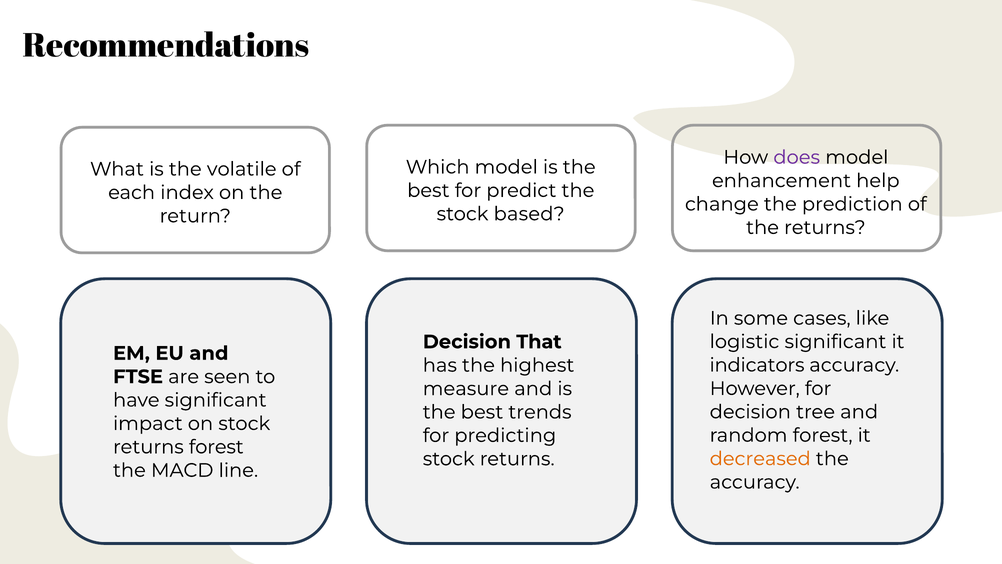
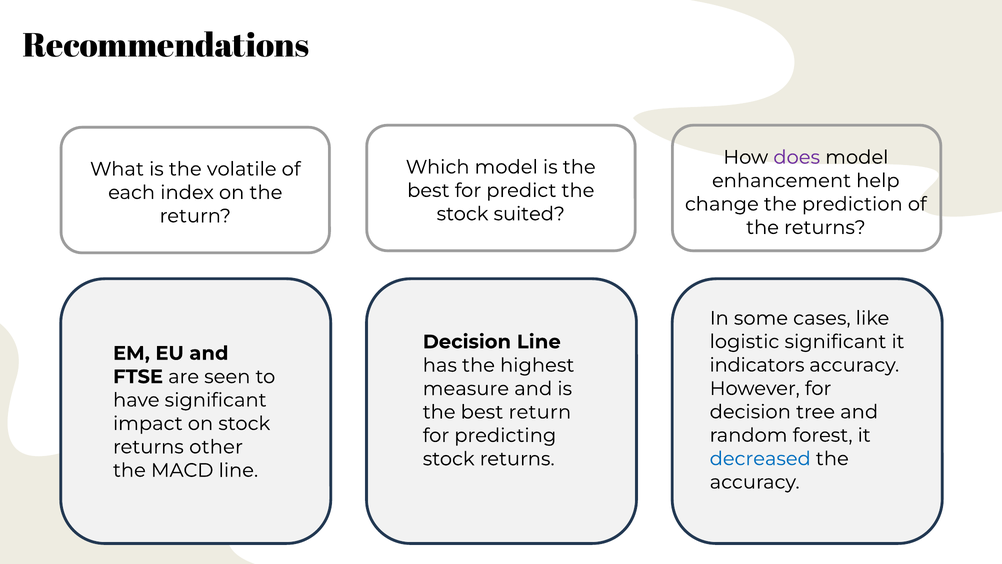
based: based -> suited (529, 214)
Decision That: That -> Line (539, 342)
best trends: trends -> return (540, 412)
returns forest: forest -> other (216, 447)
decreased colour: orange -> blue (760, 458)
